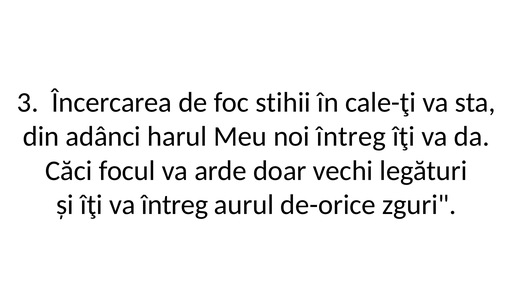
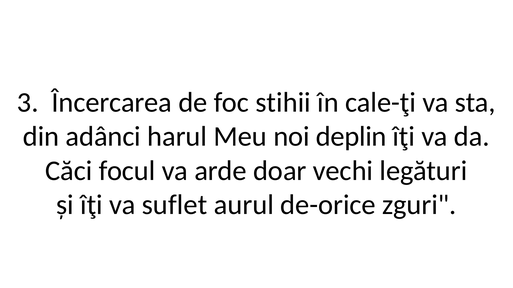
noi întreg: întreg -> deplin (351, 137)
va întreg: întreg -> suflet (174, 205)
